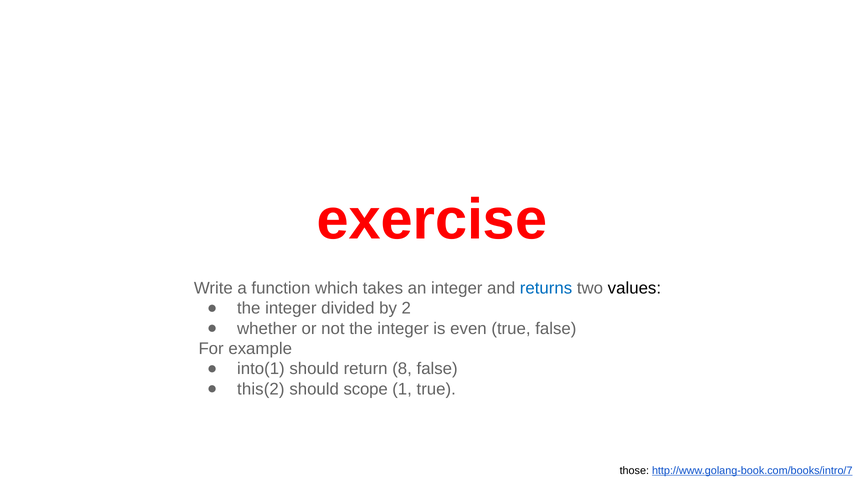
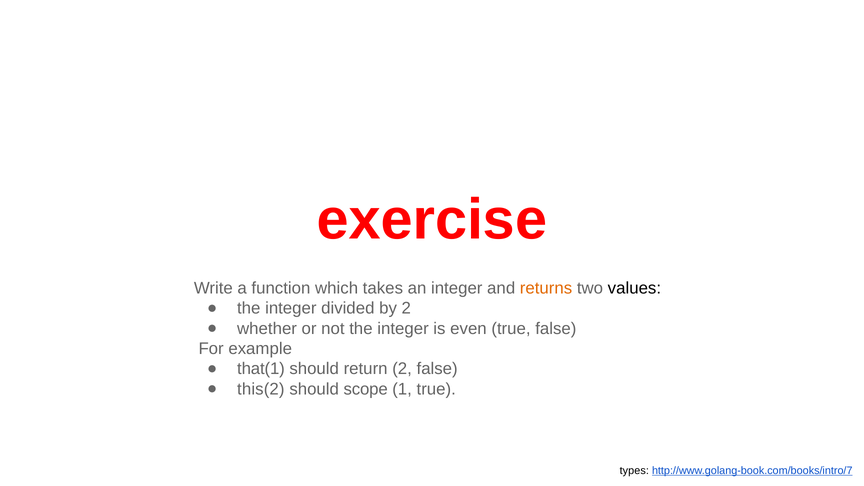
returns colour: blue -> orange (546, 288)
into(1: into(1 -> that(1 (261, 369)
return 8: 8 -> 2 (402, 369)
those: those -> types (634, 471)
